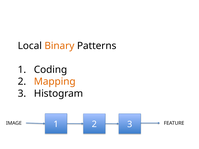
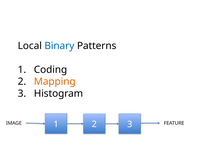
Binary colour: orange -> blue (59, 46)
